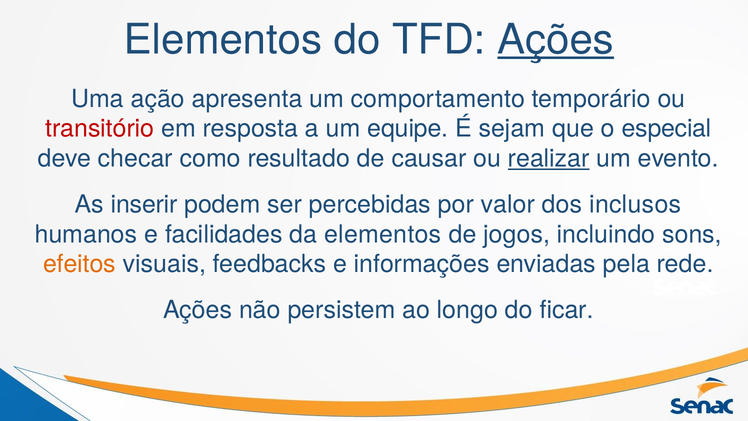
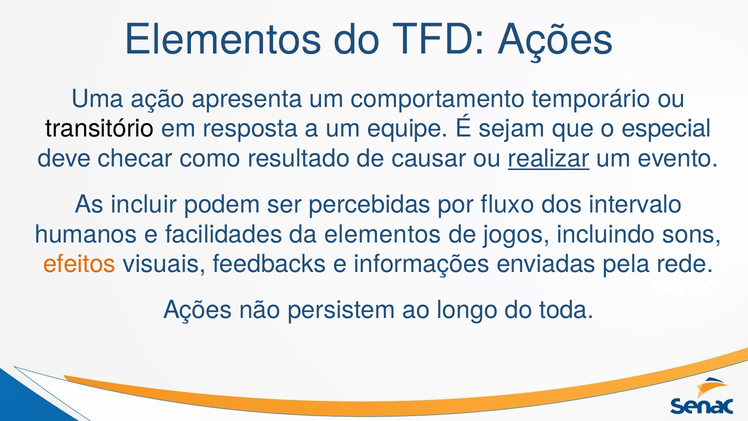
Ações underline: present -> none (556, 40)
transitório colour: red -> black (100, 129)
inserir: inserir -> incluir (144, 204)
valor: valor -> fluxo (508, 204)
inclusos: inclusos -> intervalo (635, 204)
ficar: ficar -> toda (567, 310)
